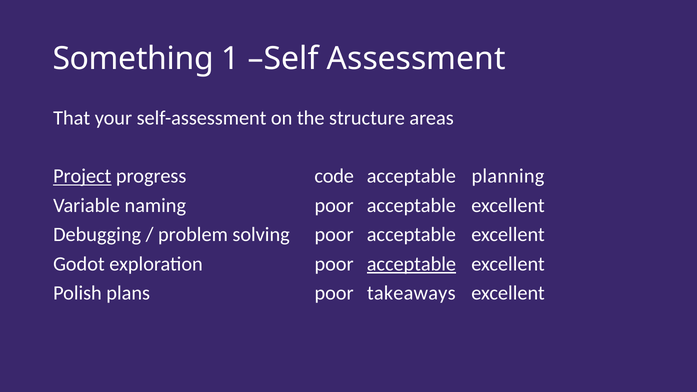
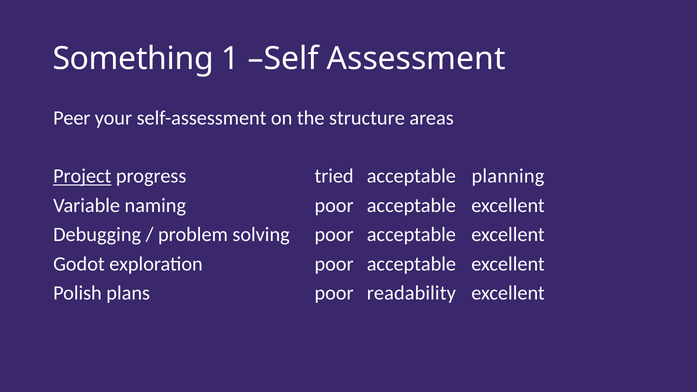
That: That -> Peer (72, 118)
code: code -> tried (334, 176)
acceptable underline: present -> none (411, 264)
takeaways: takeaways -> readability (411, 293)
